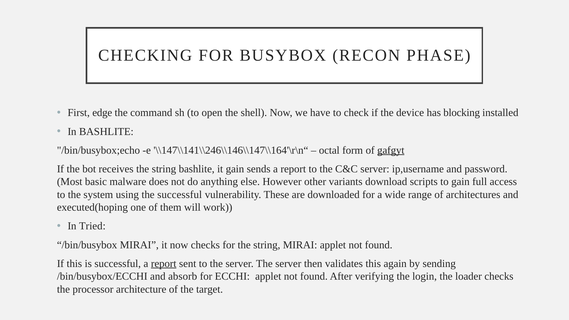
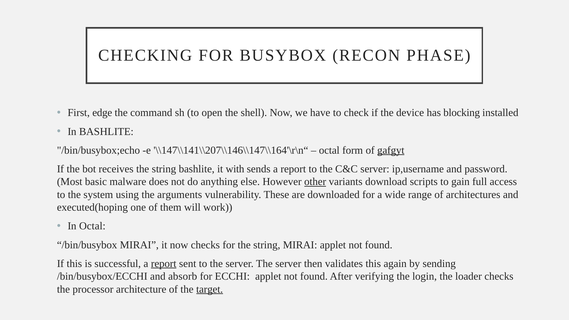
\\147\\141\\246\\146\\147\\164'\r\n“: \\147\\141\\246\\146\\147\\164'\r\n“ -> \\147\\141\\207\\146\\147\\164'\r\n“ (231, 150)
it gain: gain -> with (235, 169)
other underline: none -> present (315, 182)
the successful: successful -> arguments (180, 195)
In Tried: Tried -> Octal (92, 226)
target underline: none -> present (210, 289)
